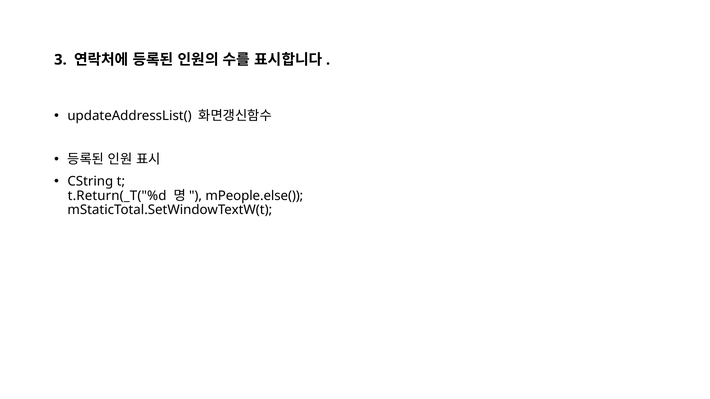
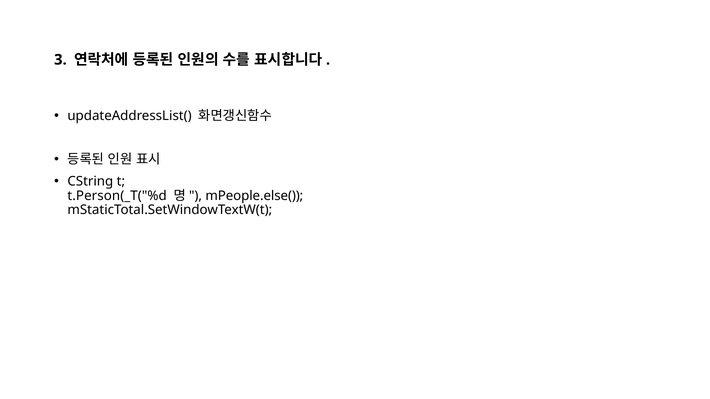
t.Return(_T("%d: t.Return(_T("%d -> t.Person(_T("%d (117, 196)
